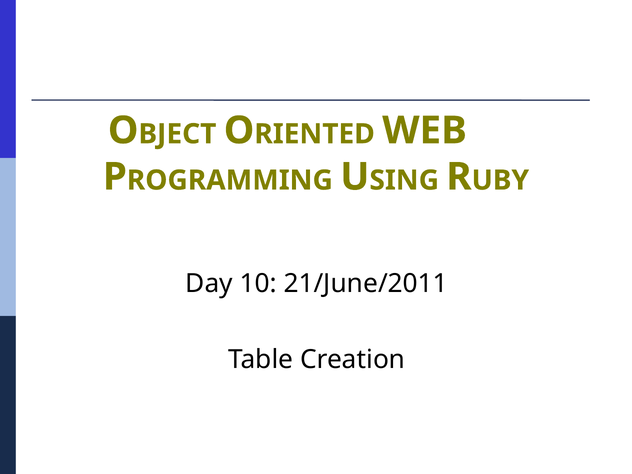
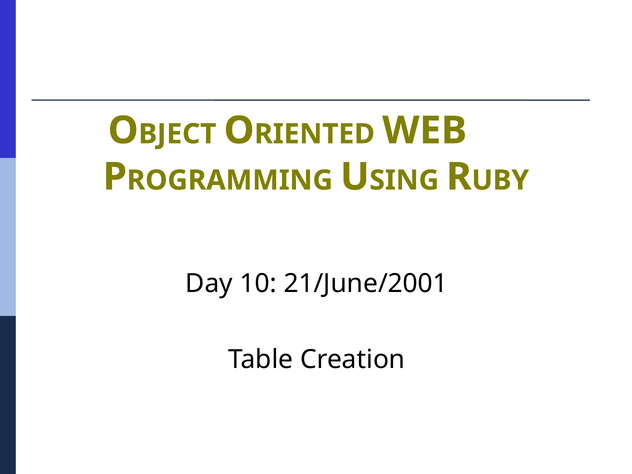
21/June/2011: 21/June/2011 -> 21/June/2001 (366, 283)
